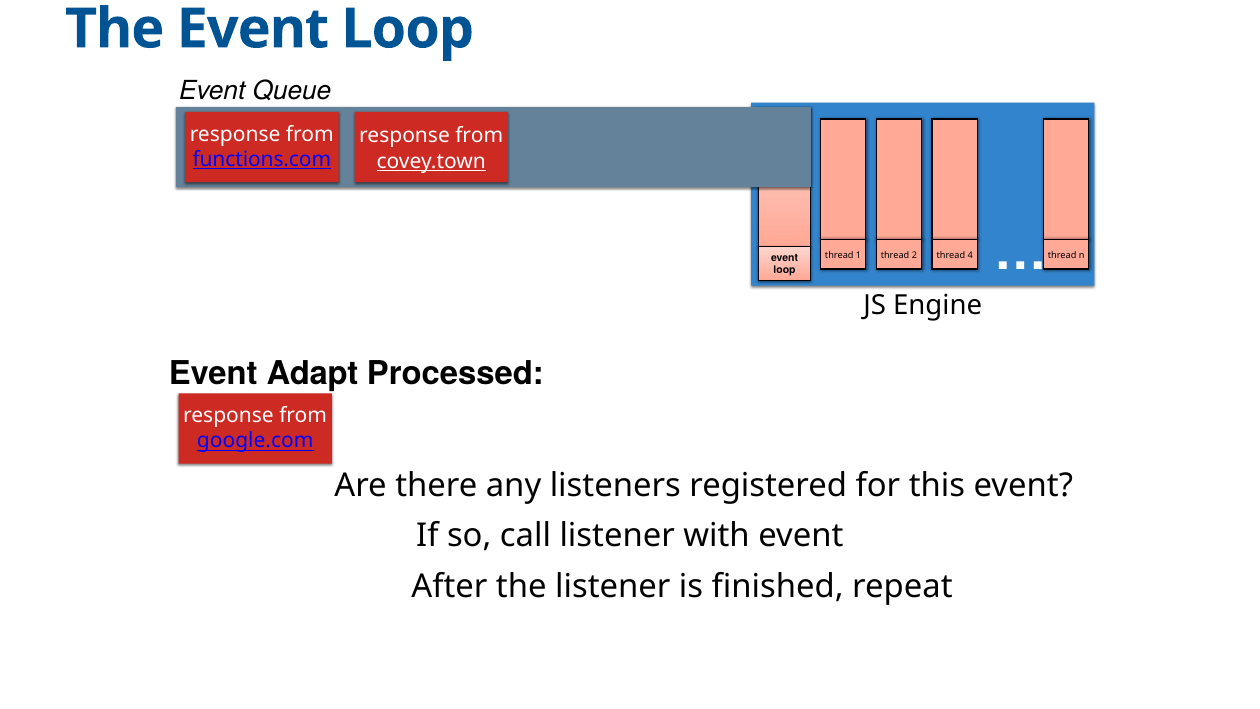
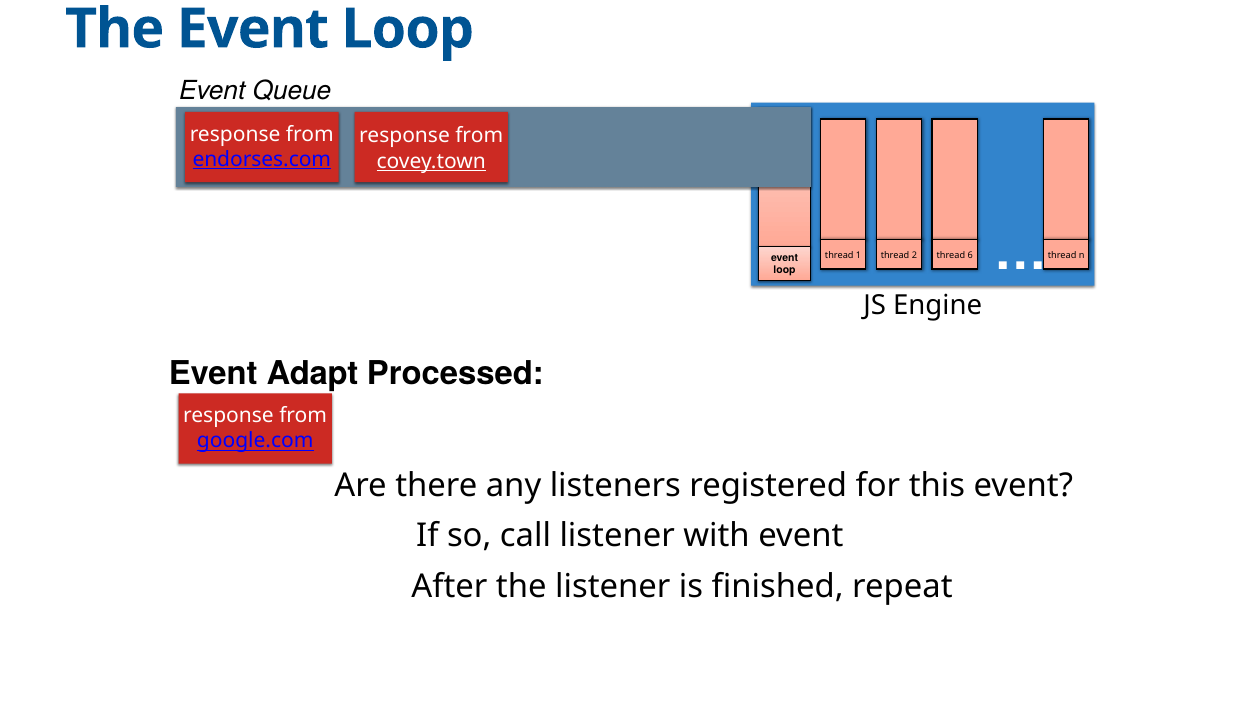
functions.com: functions.com -> endorses.com (262, 159)
4: 4 -> 6 (970, 255)
